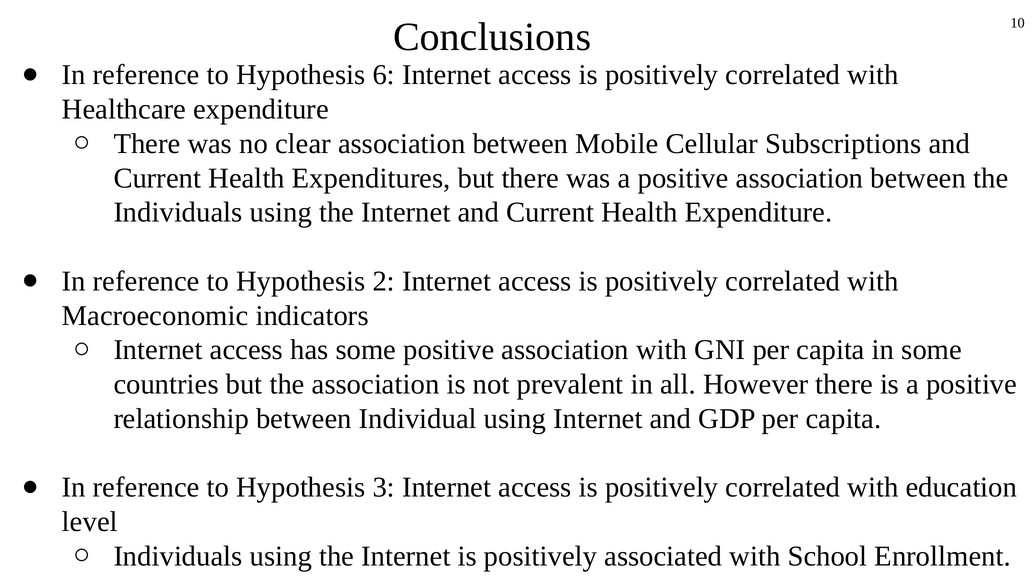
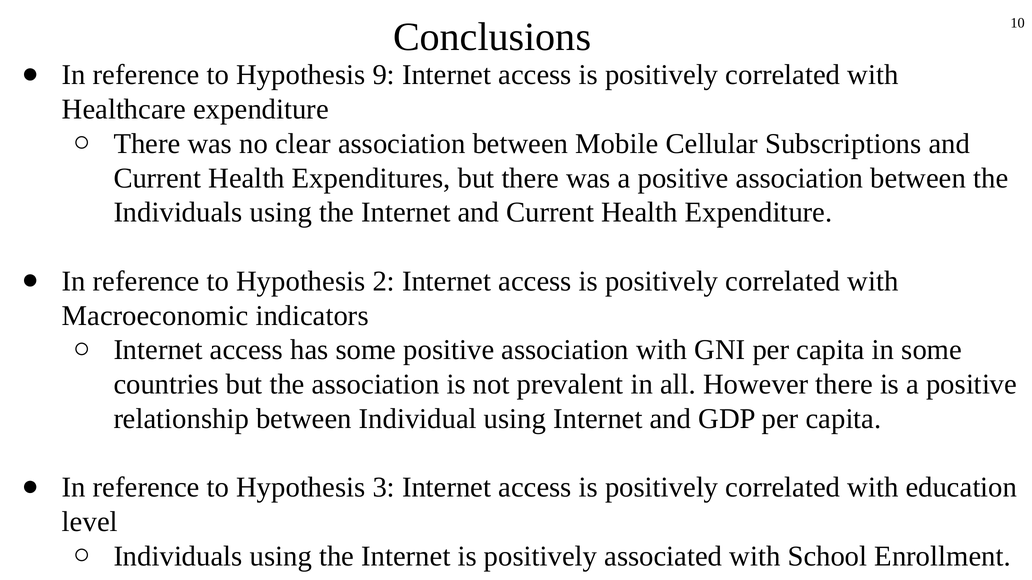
6: 6 -> 9 (384, 75)
